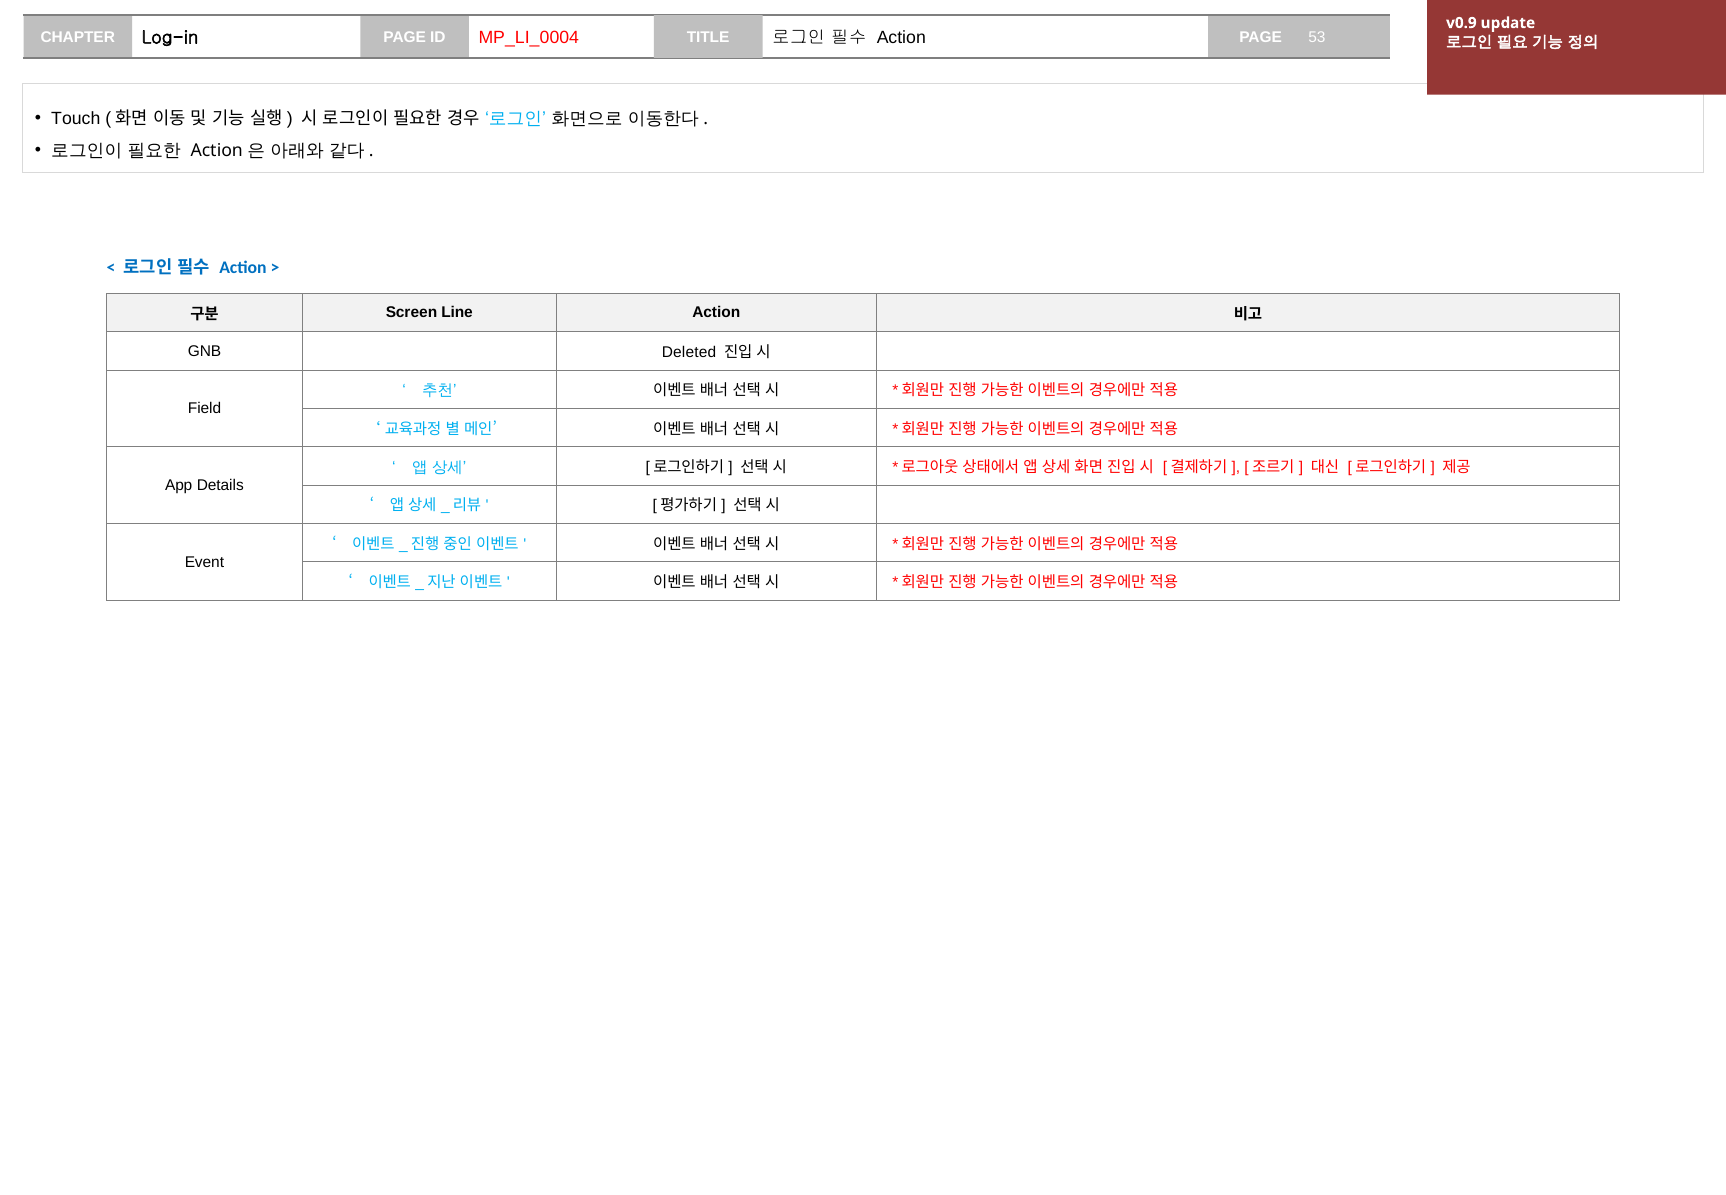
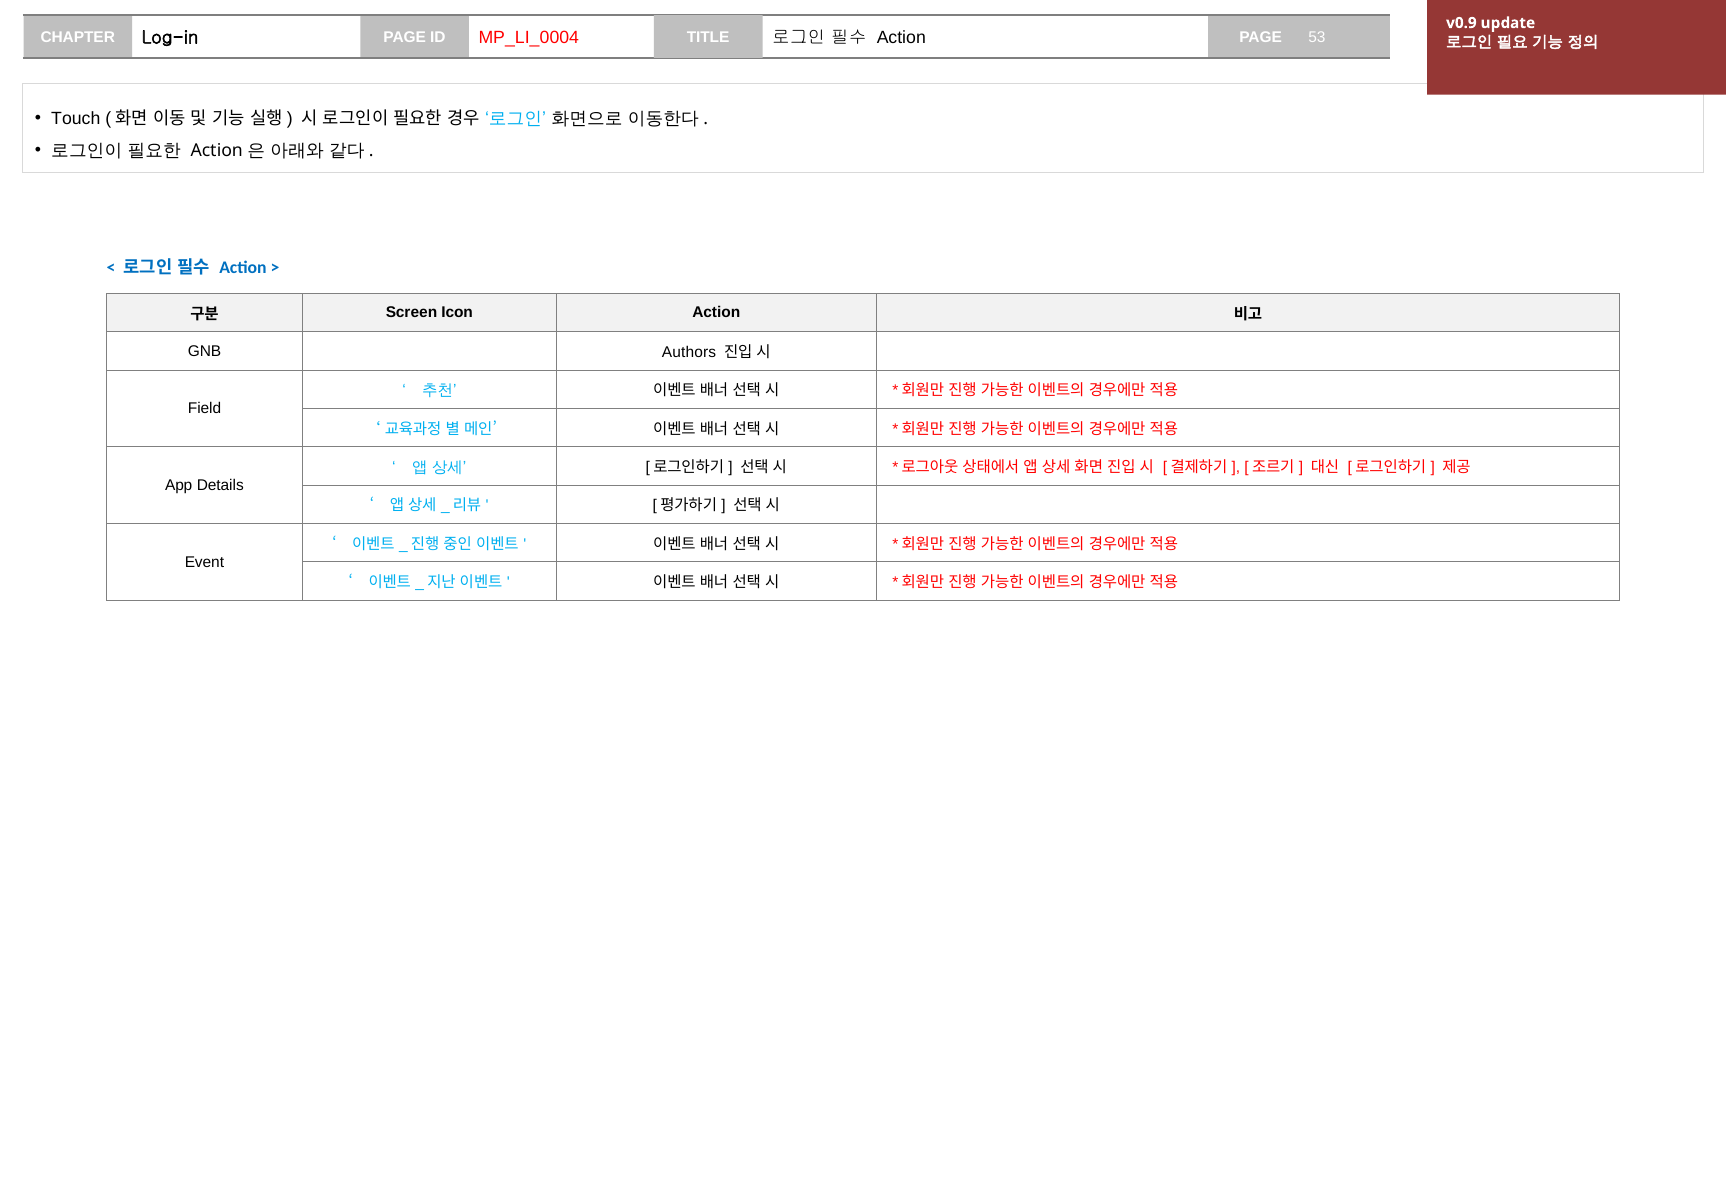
Line: Line -> Icon (457, 313)
Deleted: Deleted -> Authors (689, 352)
